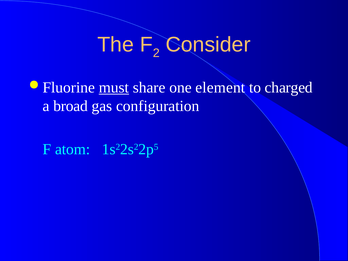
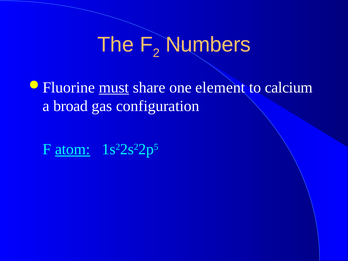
Consider: Consider -> Numbers (208, 45)
charged: charged -> calcium (289, 87)
atom underline: none -> present (73, 149)
